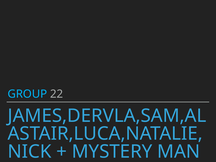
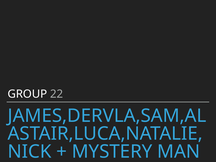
GROUP colour: light blue -> white (27, 94)
